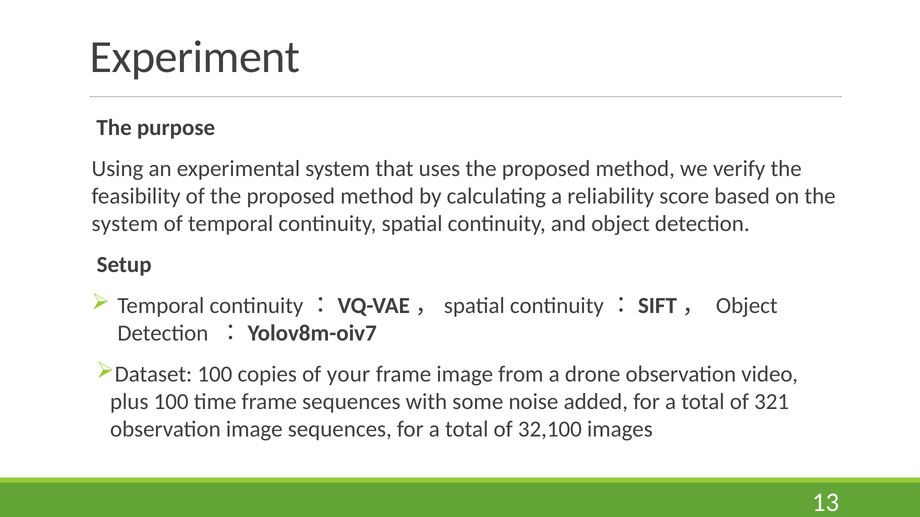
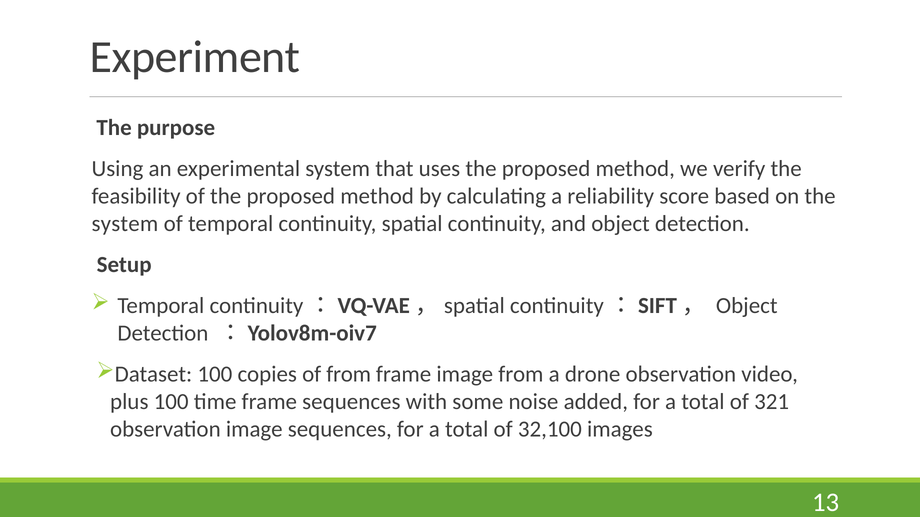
of your: your -> from (349, 375)
